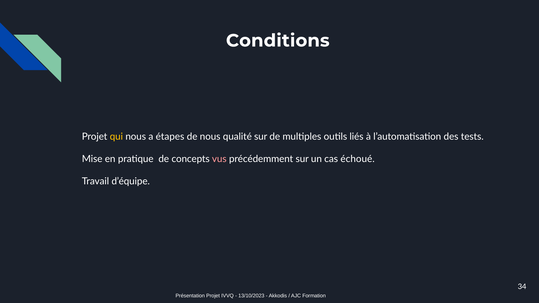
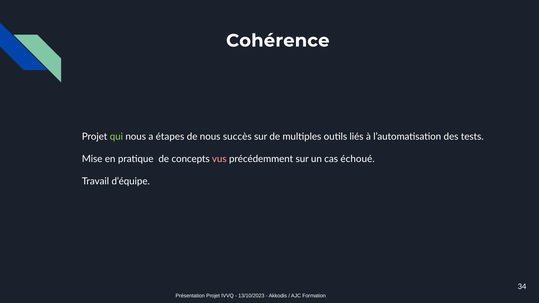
Conditions: Conditions -> Cohérence (278, 41)
qui colour: yellow -> light green (116, 137)
qualité: qualité -> succès (237, 137)
